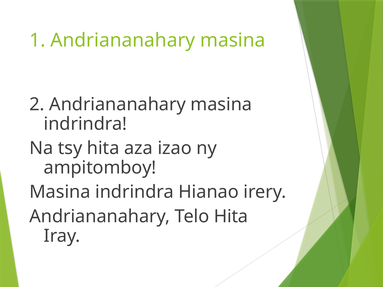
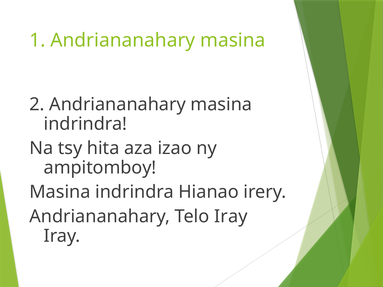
Telo Hita: Hita -> Iray (231, 217)
